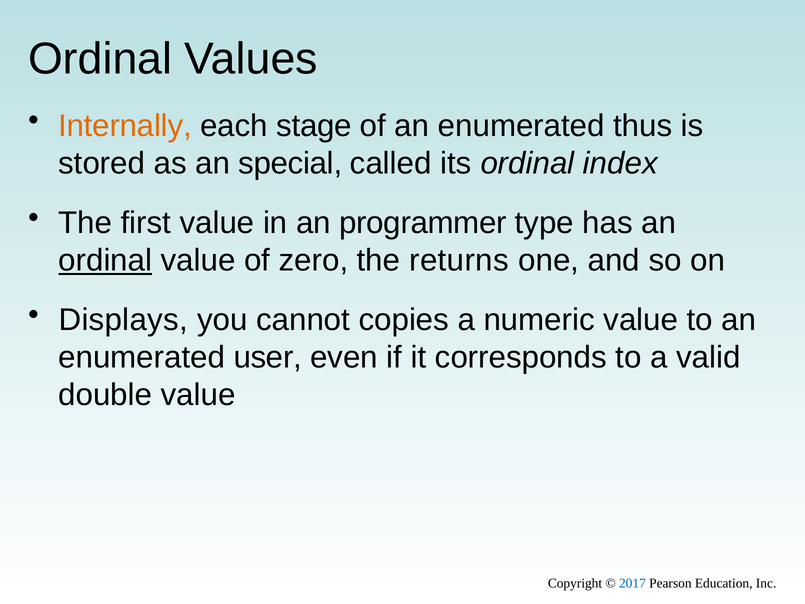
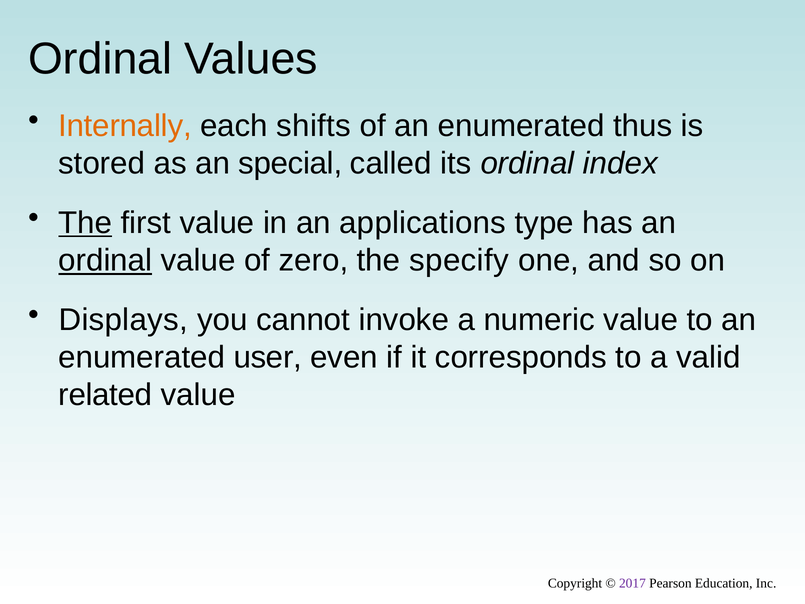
stage: stage -> shifts (314, 126)
The underline: none -> present (85, 223)
programmer: programmer -> applications (423, 223)
returns: returns -> specify (459, 260)
copies: copies -> invoke (404, 320)
double: double -> related (105, 395)
2017 colour: blue -> purple (632, 583)
